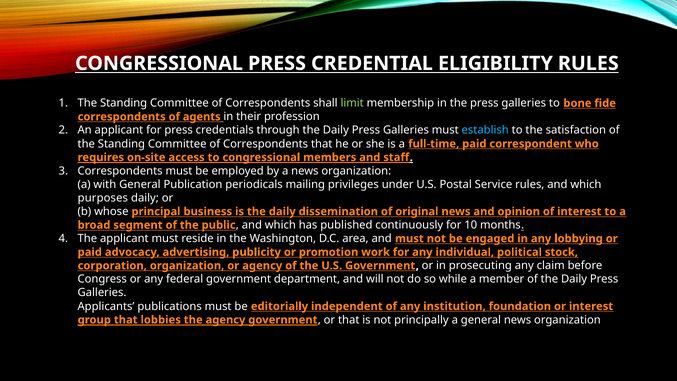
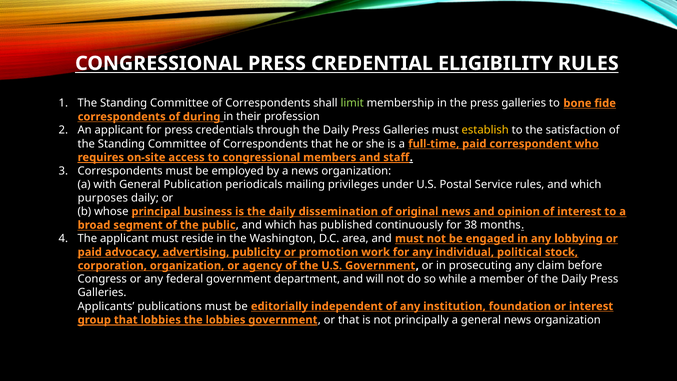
agents: agents -> during (202, 117)
establish colour: light blue -> yellow (485, 130)
10: 10 -> 38 (471, 225)
the agency: agency -> lobbies (225, 320)
